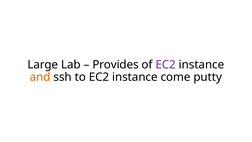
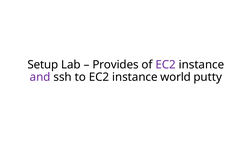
Large: Large -> Setup (43, 65)
and colour: orange -> purple (40, 77)
come: come -> world (176, 77)
